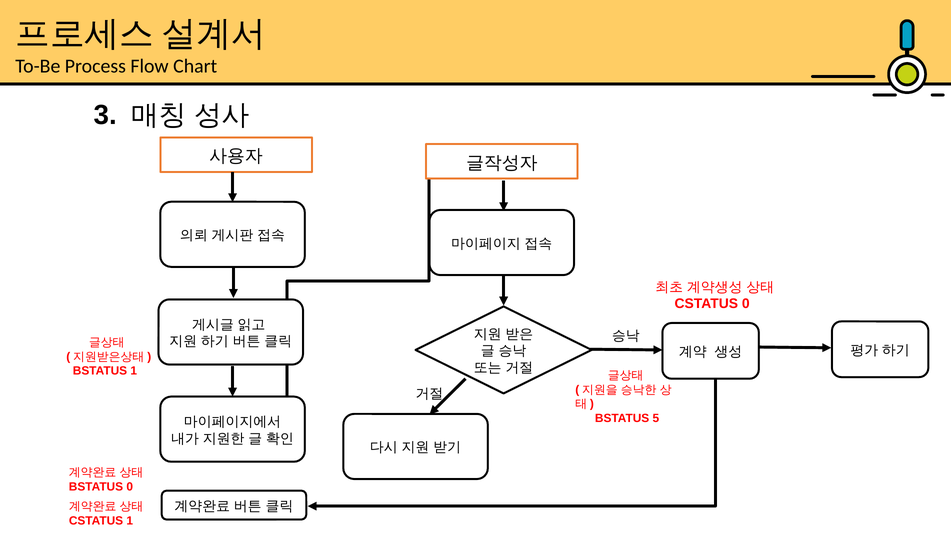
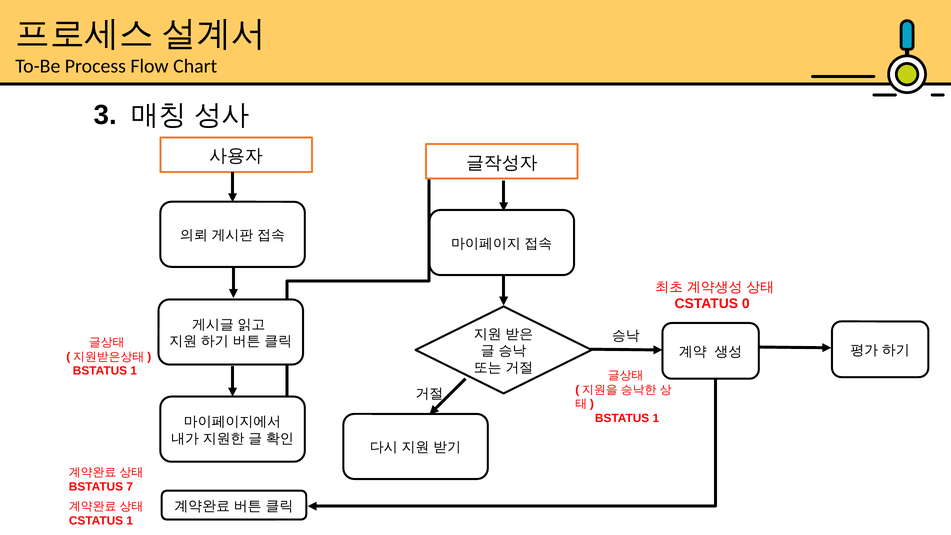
5: 5 -> 1 (656, 418)
BSTATUS 0: 0 -> 7 (130, 487)
